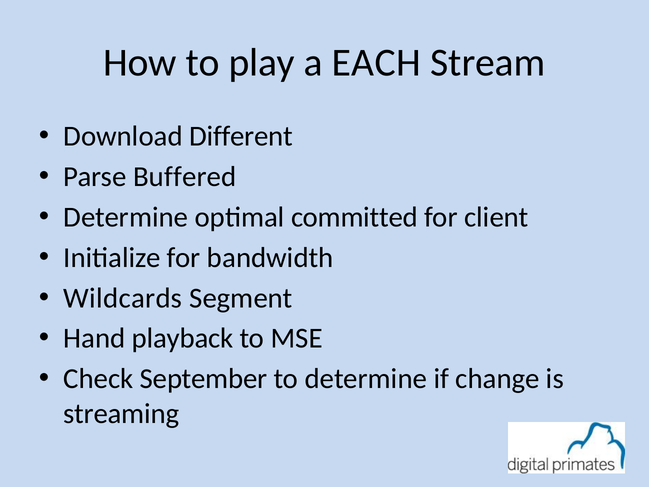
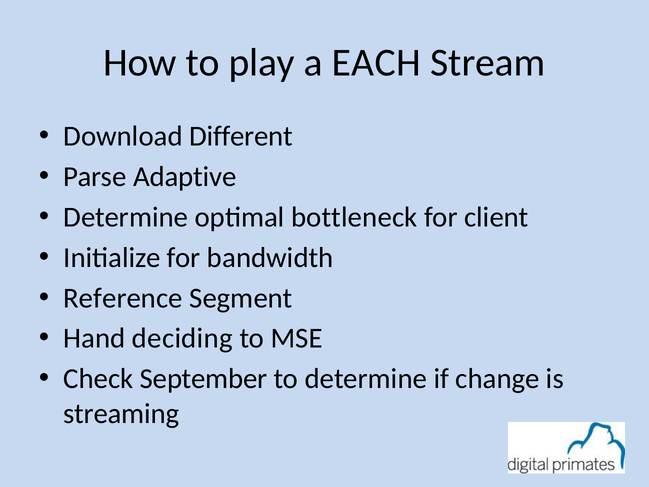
Buffered: Buffered -> Adaptive (185, 177)
committed: committed -> bottleneck (354, 217)
Wildcards: Wildcards -> Reference (123, 298)
playback: playback -> deciding (182, 338)
